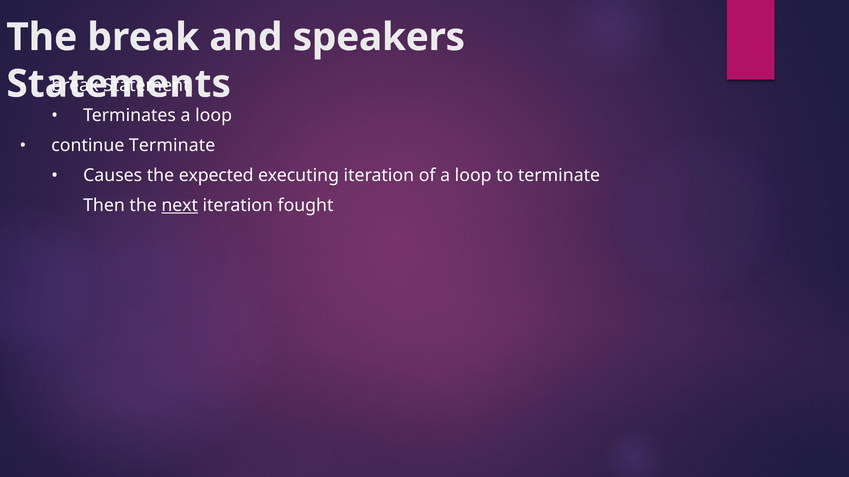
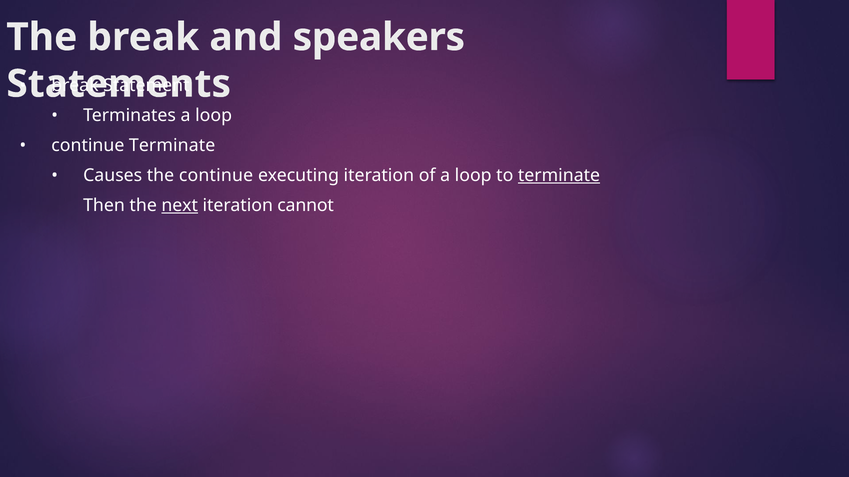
the expected: expected -> continue (216, 176)
terminate underline: none -> present (559, 176)
fought: fought -> cannot (306, 206)
